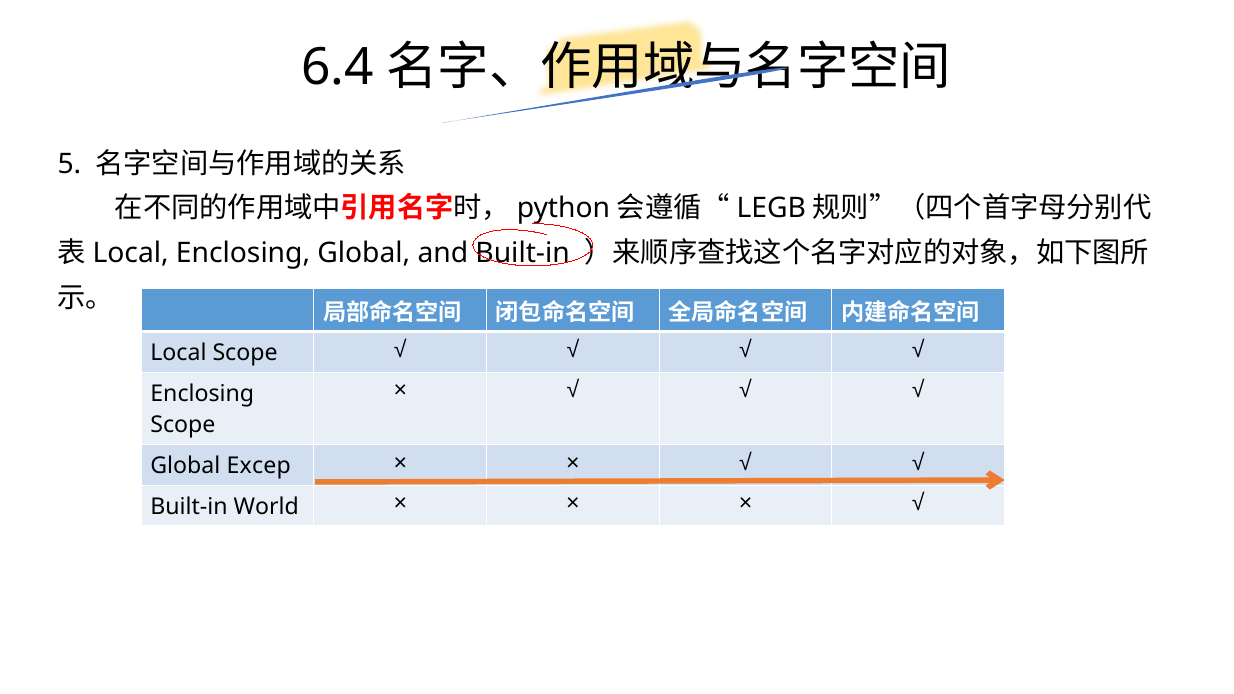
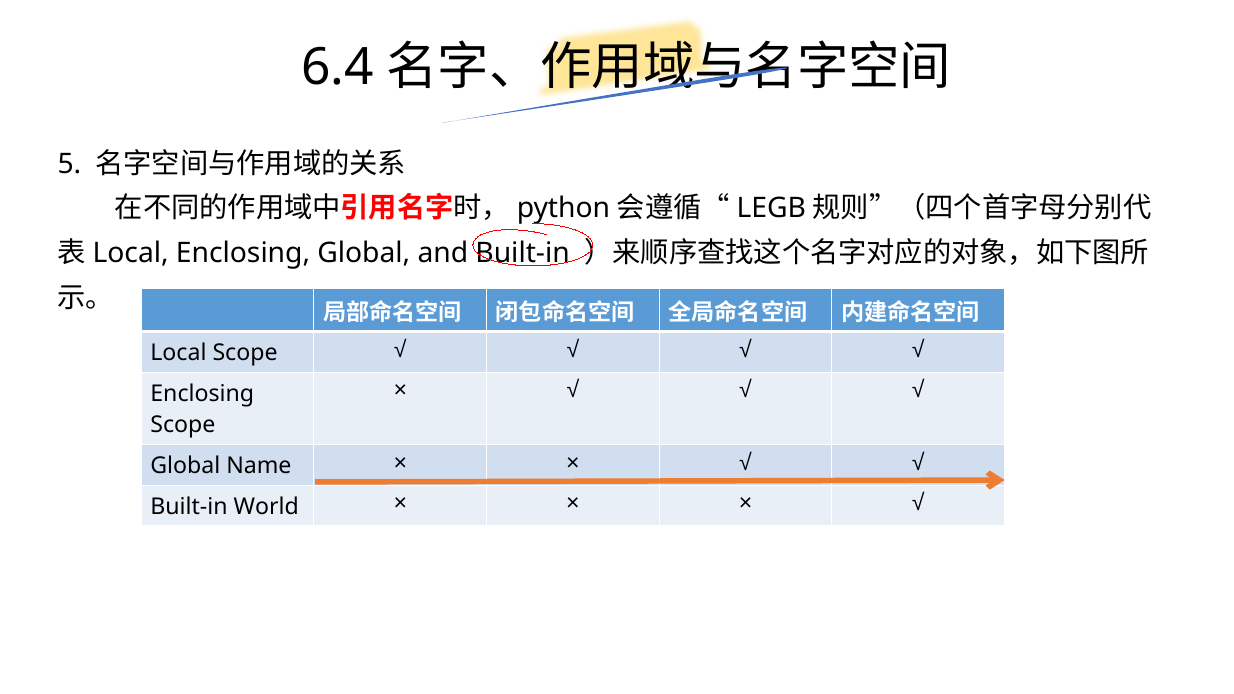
Excep: Excep -> Name (259, 466)
